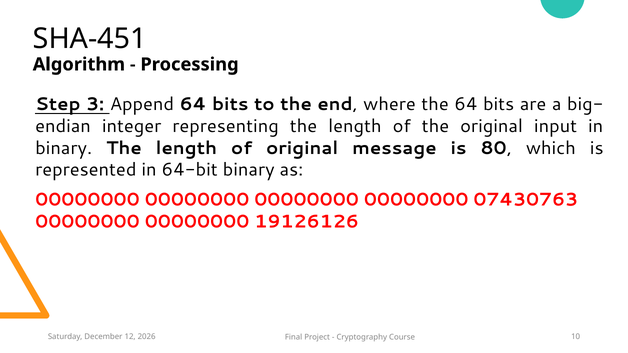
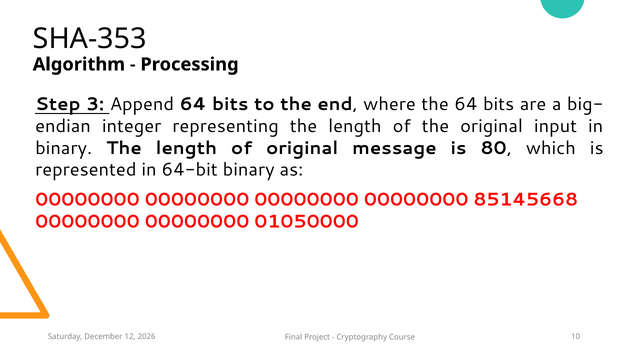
SHA-451: SHA-451 -> SHA-353 (90, 39)
07430763: 07430763 -> 85145668 (526, 200)
19126126: 19126126 -> 01050000 (307, 222)
